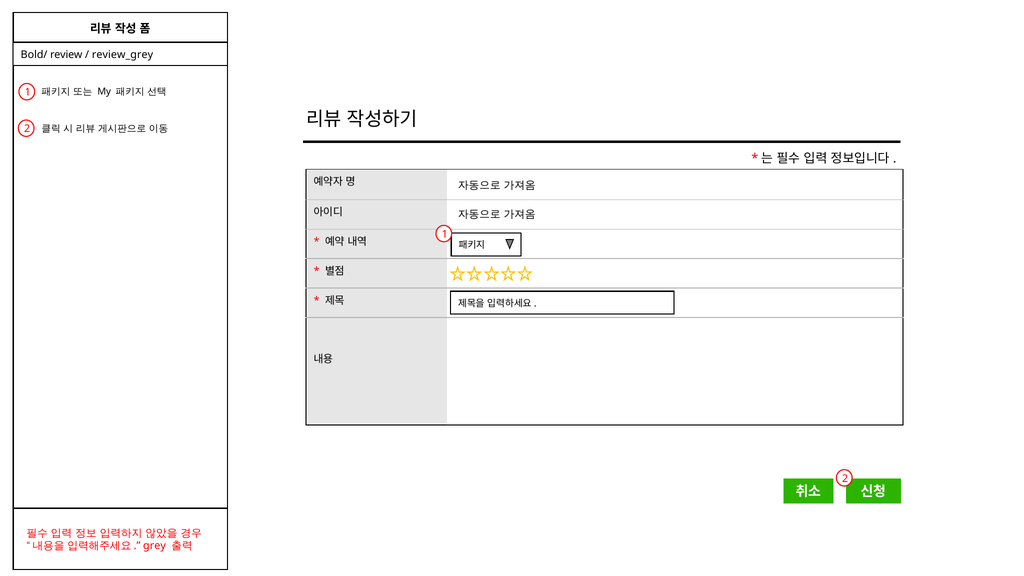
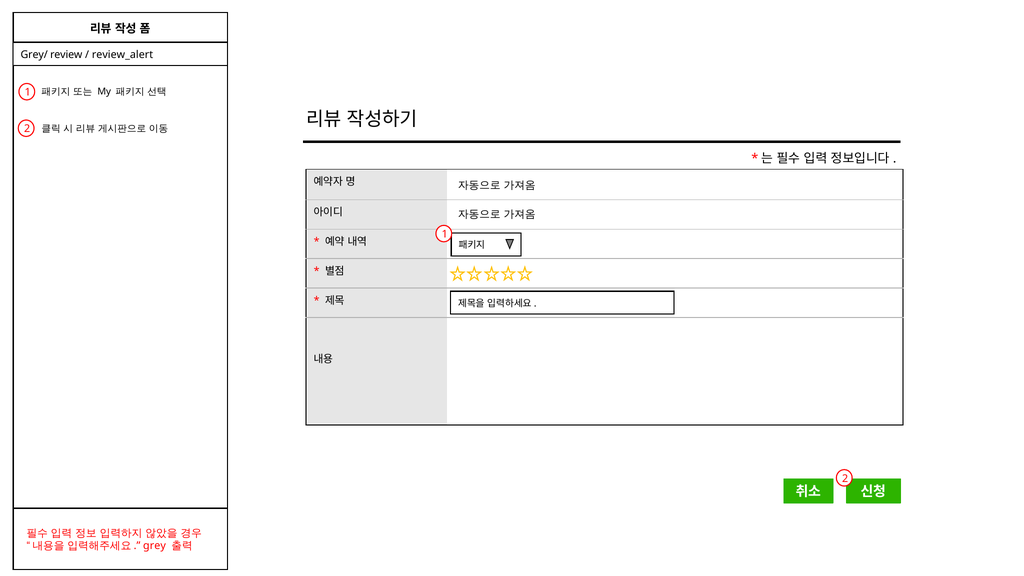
Bold/: Bold/ -> Grey/ (34, 55)
review_grey: review_grey -> review_alert (123, 55)
